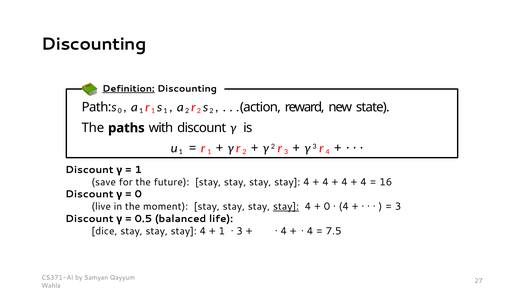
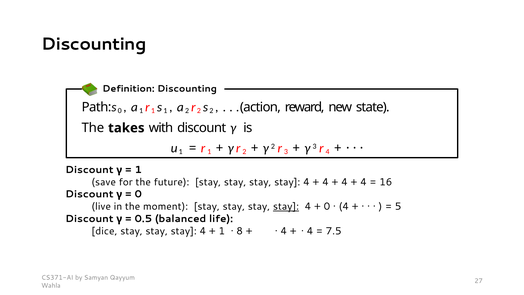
Definition underline: present -> none (128, 88)
paths: paths -> takes (126, 128)
3: 3 -> 5 (398, 206)
3: 3 -> 8 (240, 231)
